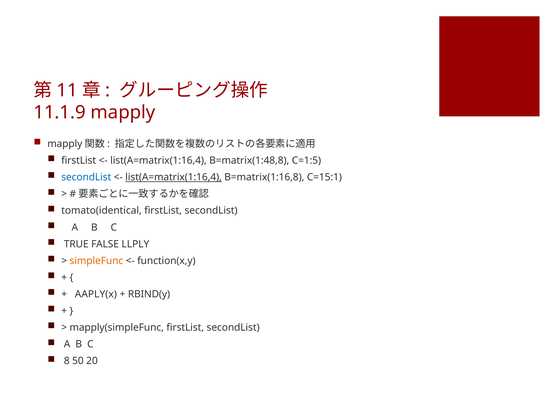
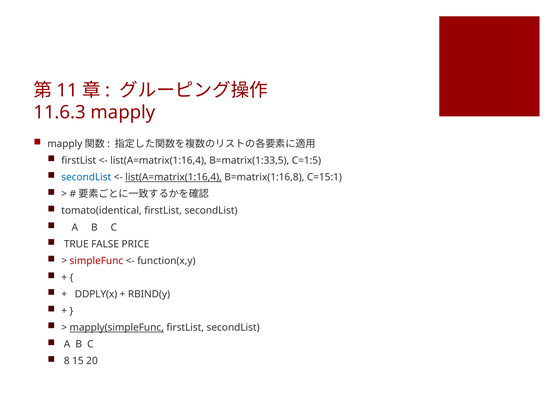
11.1.9: 11.1.9 -> 11.6.3 (60, 113)
B=matrix(1:48,8: B=matrix(1:48,8 -> B=matrix(1:33,5 (249, 161)
LLPLY: LLPLY -> PRICE (135, 245)
simpleFunc colour: orange -> red (96, 261)
AAPLY(x: AAPLY(x -> DDPLY(x (96, 295)
mapply(simpleFunc underline: none -> present (117, 328)
50: 50 -> 15 (78, 362)
